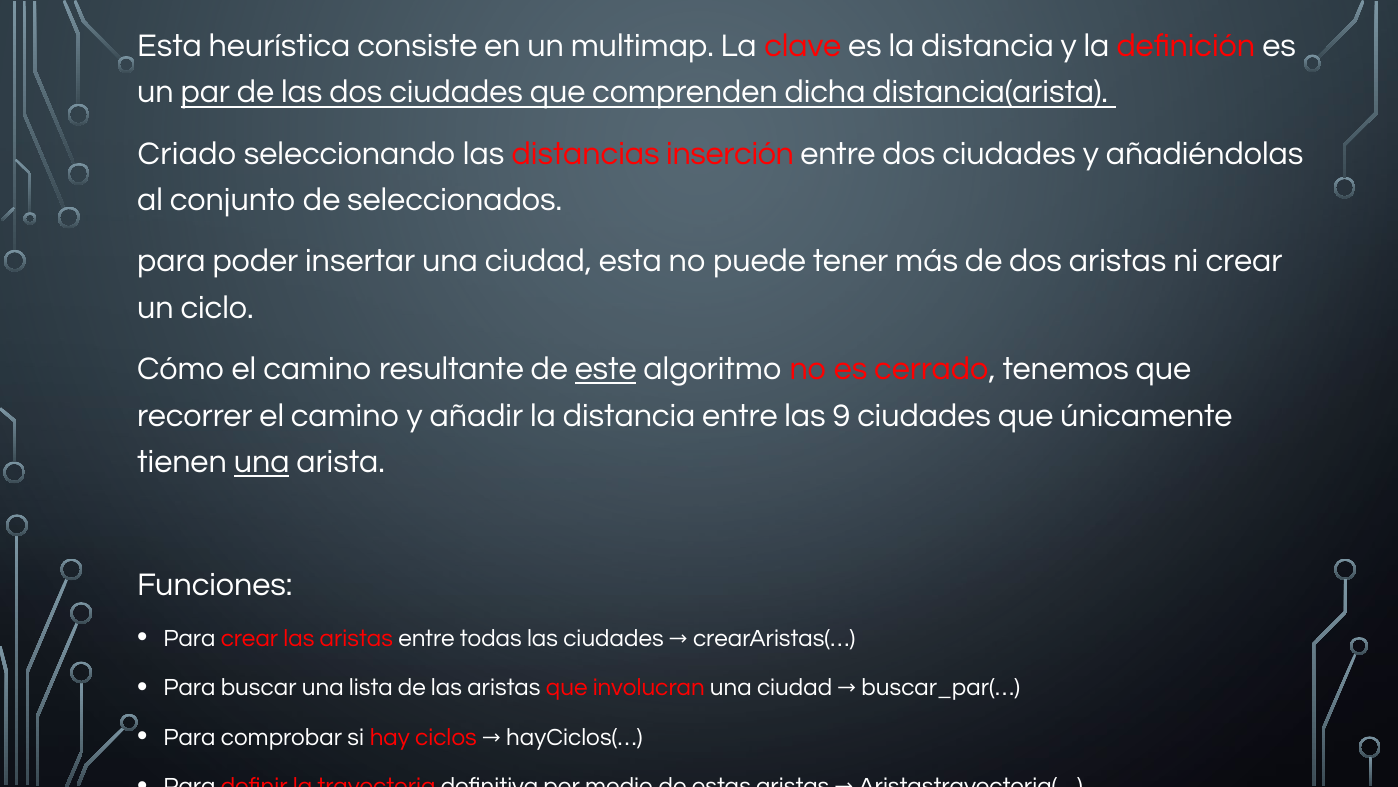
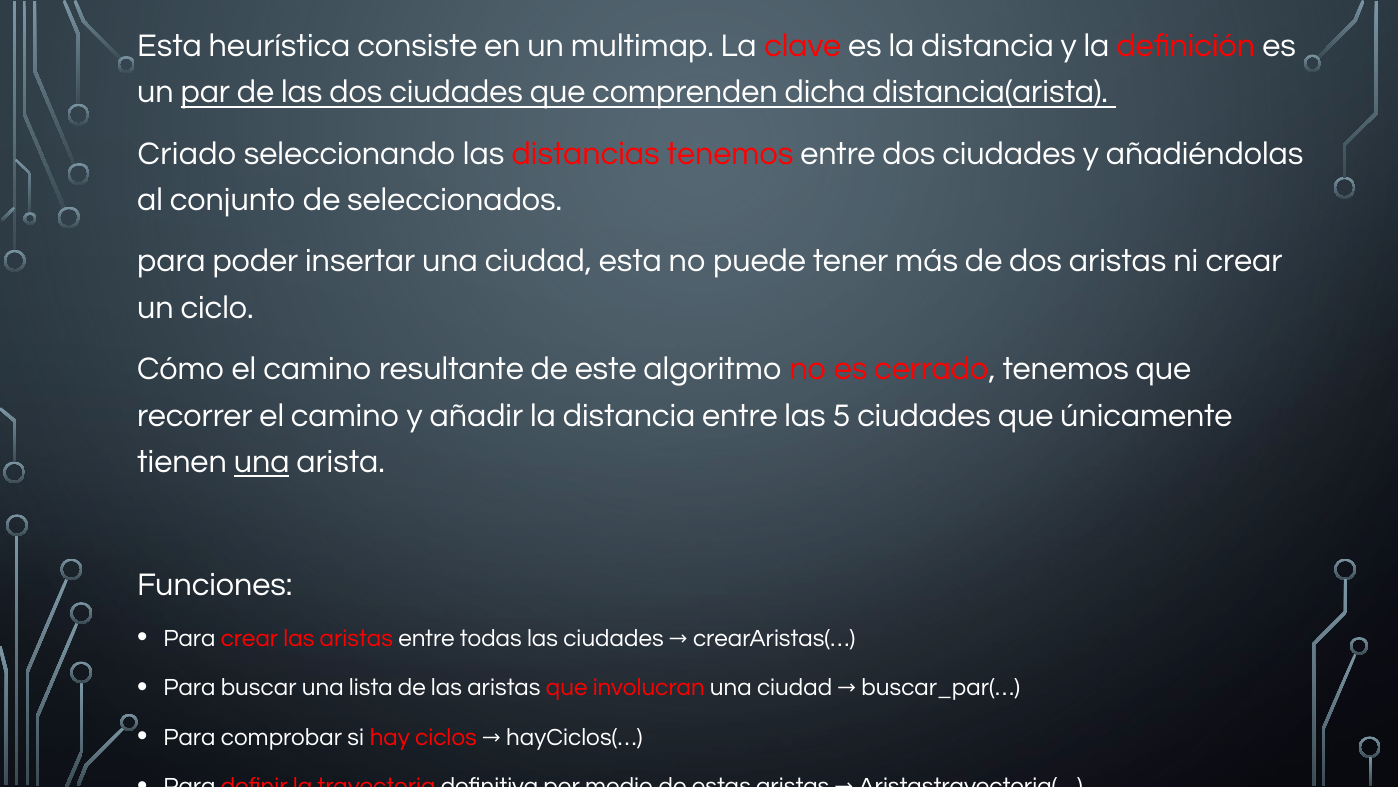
distancias inserción: inserción -> tenemos (730, 153)
este underline: present -> none (606, 369)
9: 9 -> 5 (842, 415)
